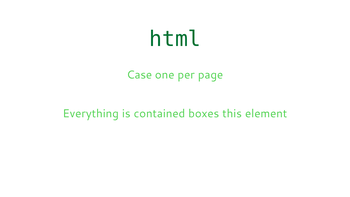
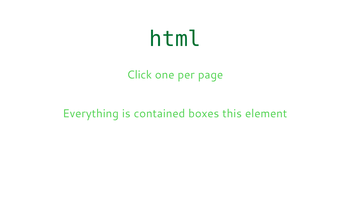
Case: Case -> Click (139, 75)
